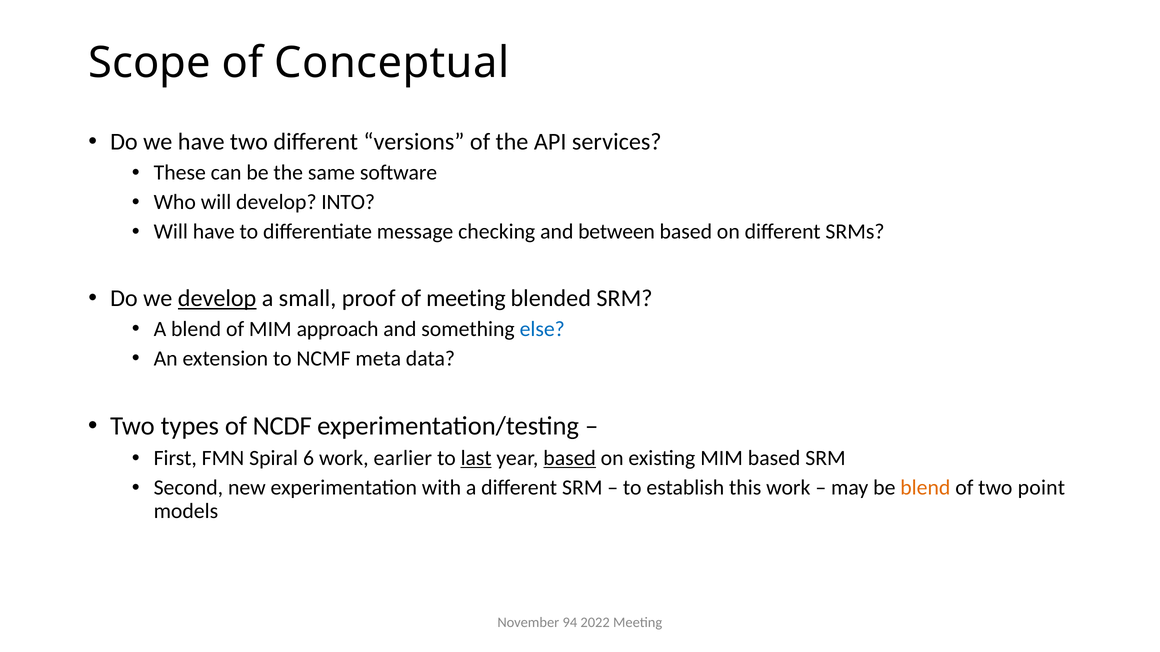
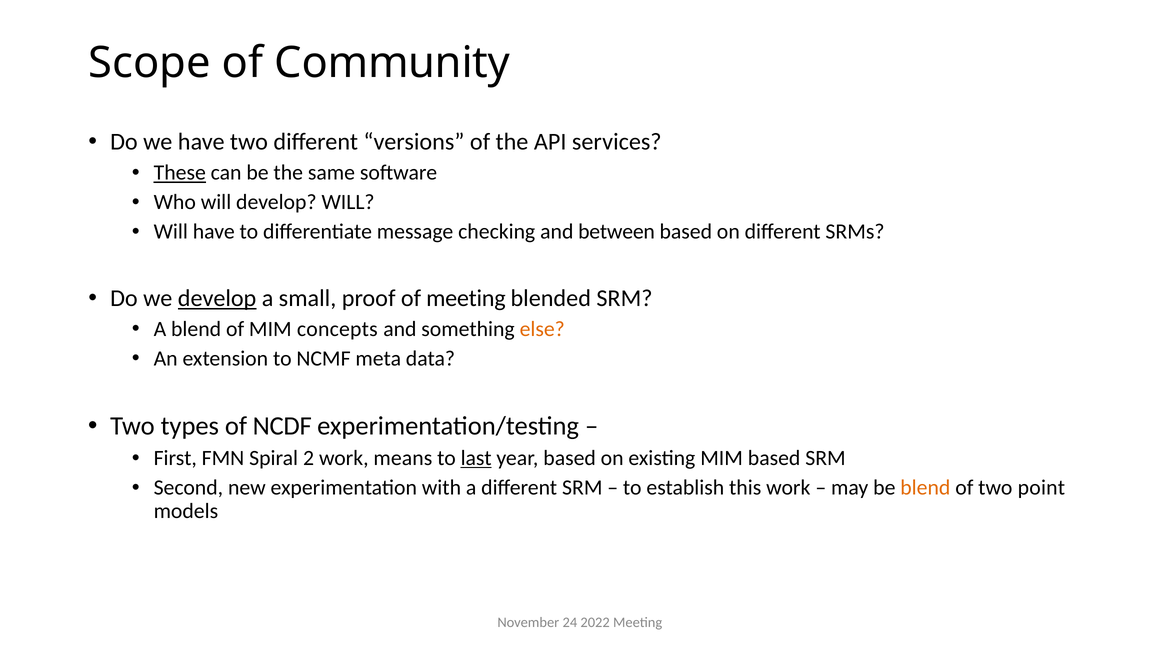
Conceptual: Conceptual -> Community (392, 63)
These underline: none -> present (180, 173)
develop INTO: INTO -> WILL (348, 202)
approach: approach -> concepts (337, 329)
else colour: blue -> orange (542, 329)
6: 6 -> 2 (309, 459)
earlier: earlier -> means (403, 459)
based underline: present -> none (570, 459)
94: 94 -> 24 (570, 623)
